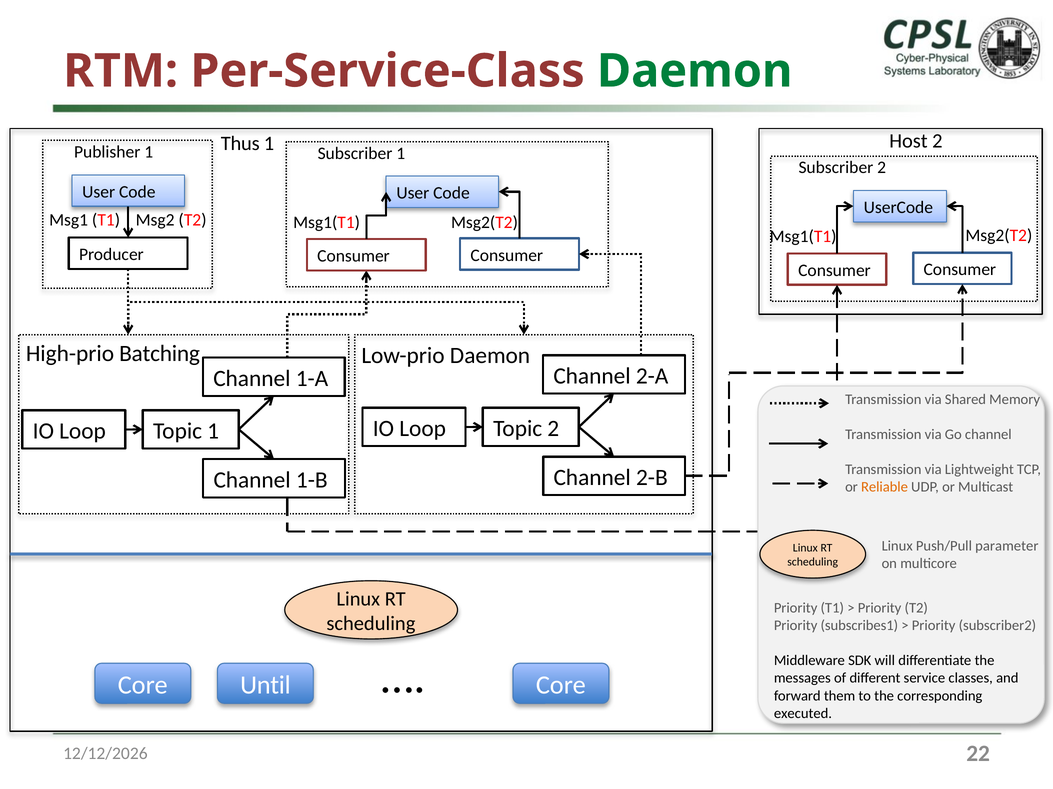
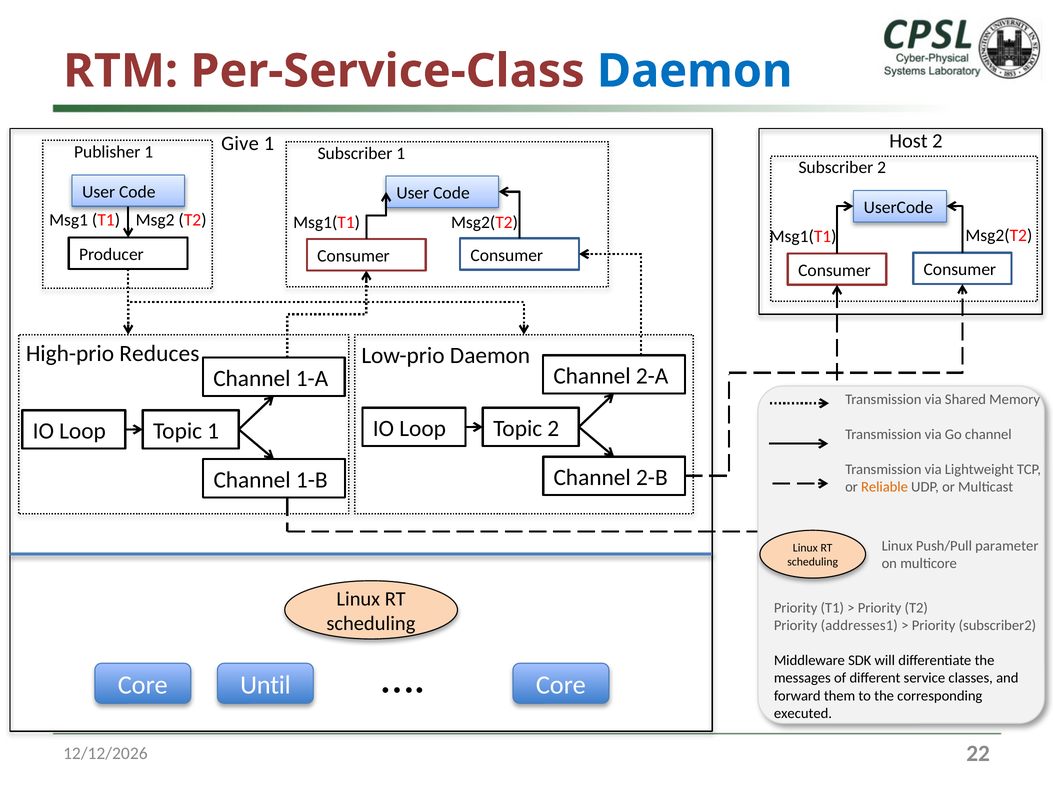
Daemon colour: green -> blue (695, 71)
Thus: Thus -> Give (240, 144)
Batching: Batching -> Reduces (159, 354)
subscribes1: subscribes1 -> addresses1 (859, 626)
